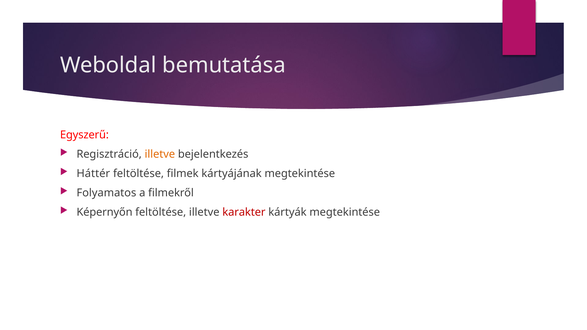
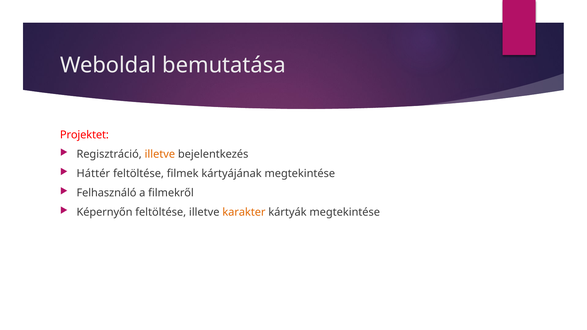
Egyszerű: Egyszerű -> Projektet (84, 135)
Folyamatos: Folyamatos -> Felhasználó (106, 193)
karakter colour: red -> orange (244, 212)
